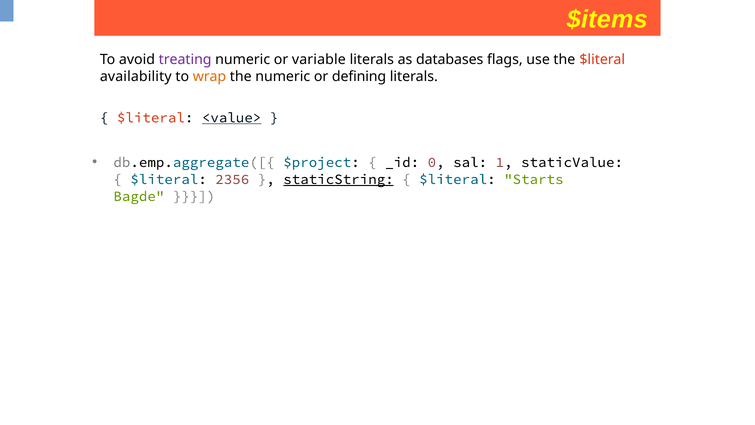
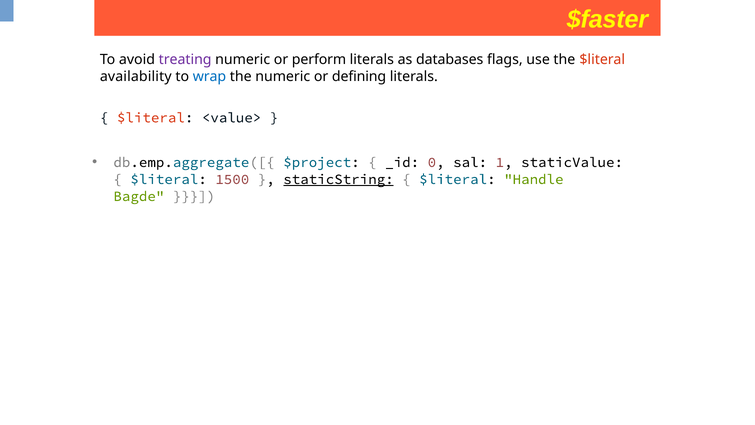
$items: $items -> $faster (607, 20)
variable: variable -> perform (319, 59)
wrap colour: orange -> blue (209, 76)
<value> underline: present -> none (232, 118)
2356: 2356 -> 1500 (232, 179)
Starts: Starts -> Handle (534, 179)
